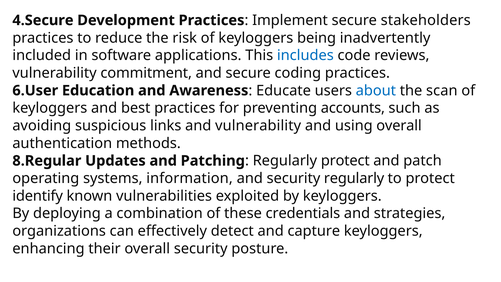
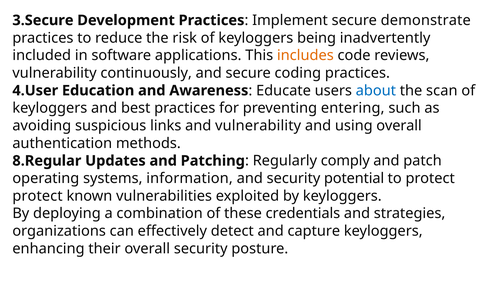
4.Secure: 4.Secure -> 3.Secure (43, 20)
stakeholders: stakeholders -> demonstrate (426, 20)
includes colour: blue -> orange (305, 55)
commitment: commitment -> continuously (146, 73)
6.User: 6.User -> 4.User (35, 90)
accounts: accounts -> entering (353, 108)
Regularly protect: protect -> comply (345, 161)
security regularly: regularly -> potential (354, 178)
identify: identify -> protect (37, 196)
